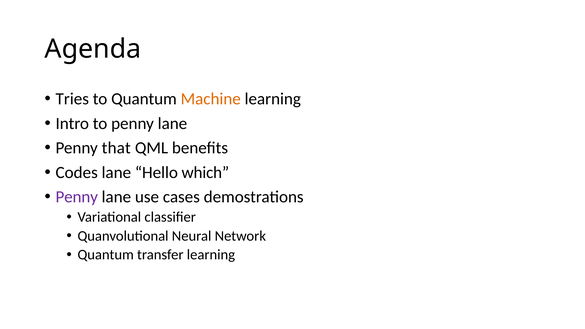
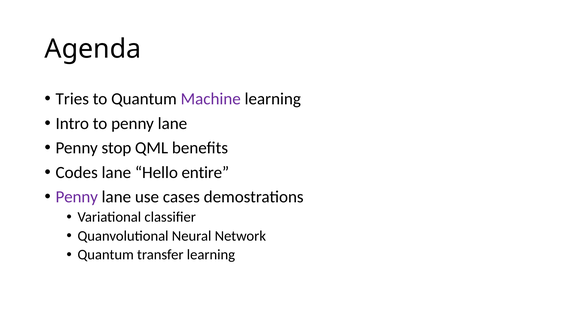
Machine colour: orange -> purple (211, 99)
that: that -> stop (116, 148)
which: which -> entire (205, 172)
